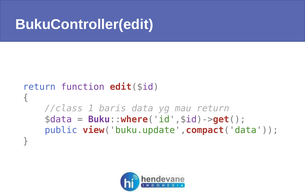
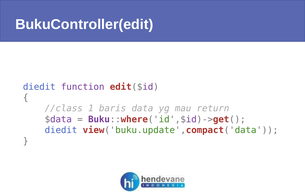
return: return -> diedit (39, 87)
public: public -> diedit (61, 130)
